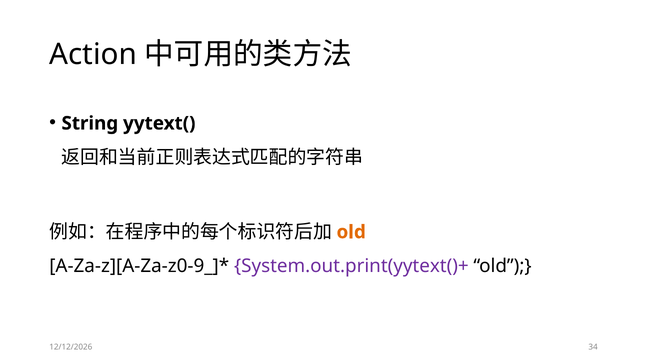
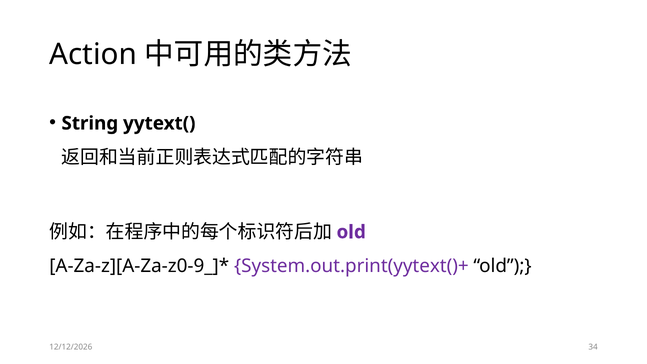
old colour: orange -> purple (351, 232)
